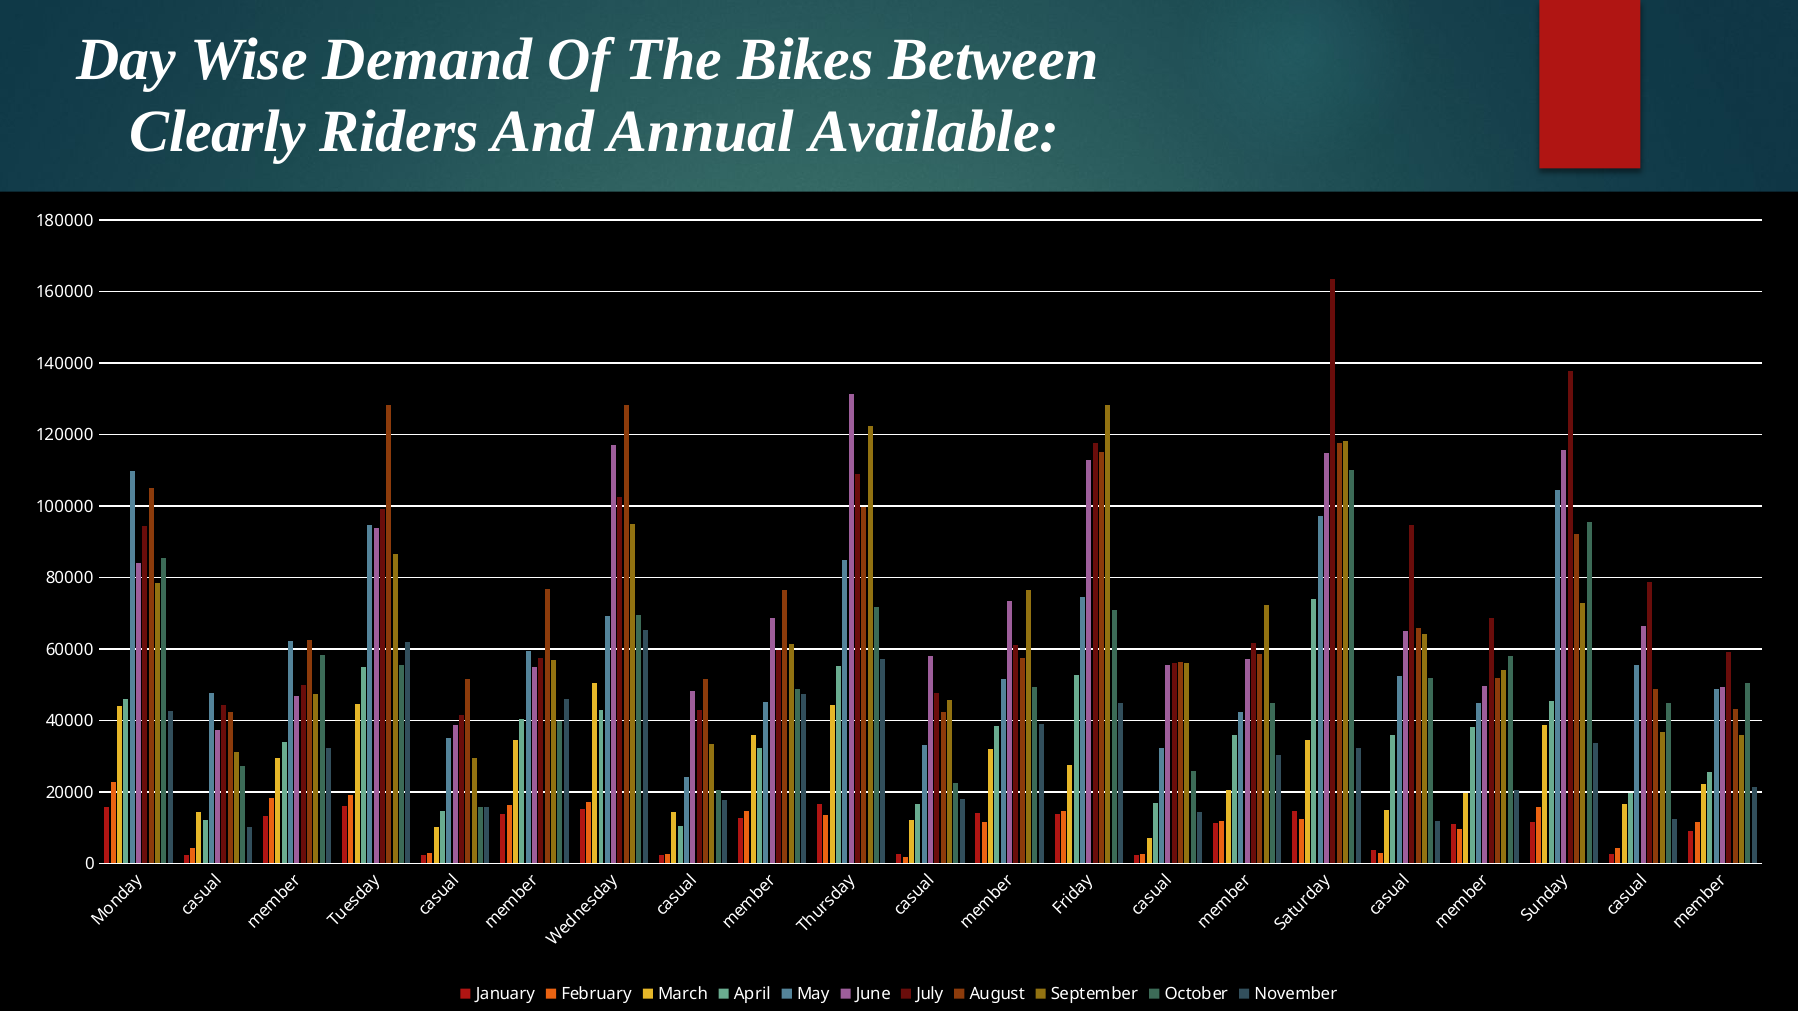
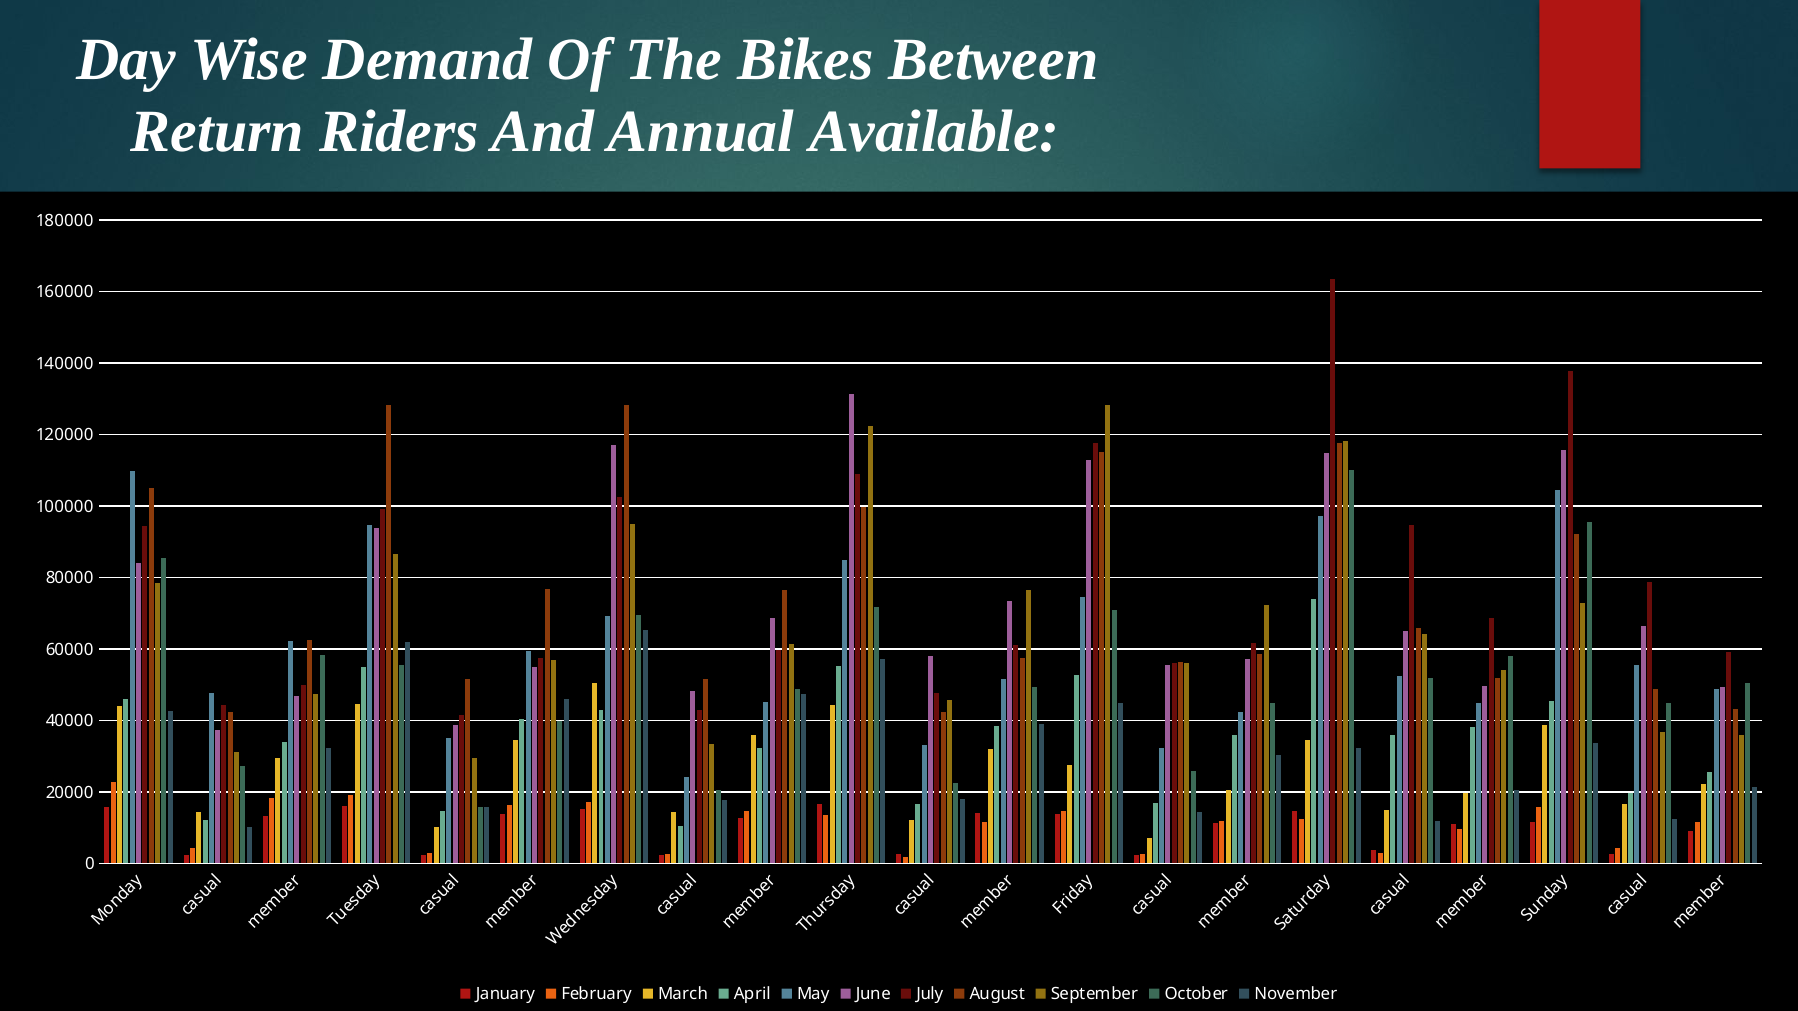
Clearly: Clearly -> Return (218, 132)
